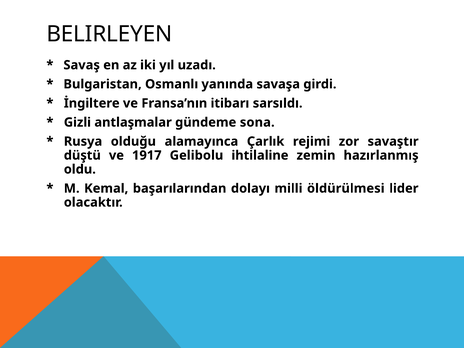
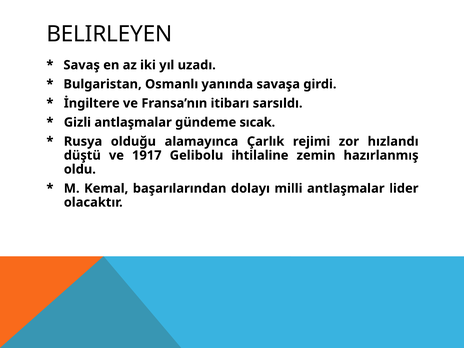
sona: sona -> sıcak (257, 122)
savaştır: savaştır -> hızlandı (393, 141)
milli öldürülmesi: öldürülmesi -> antlaşmalar (346, 188)
